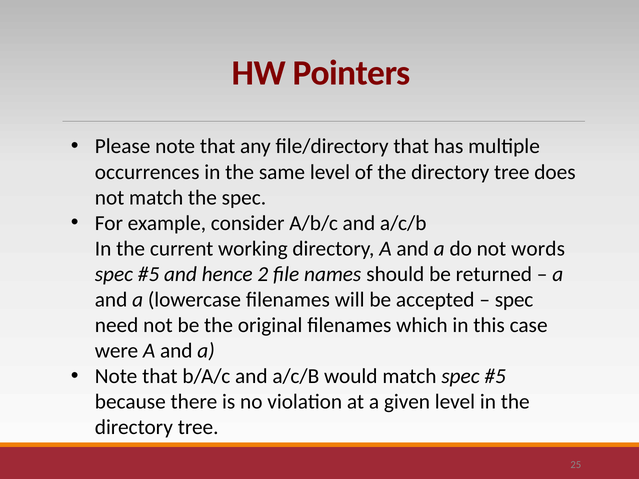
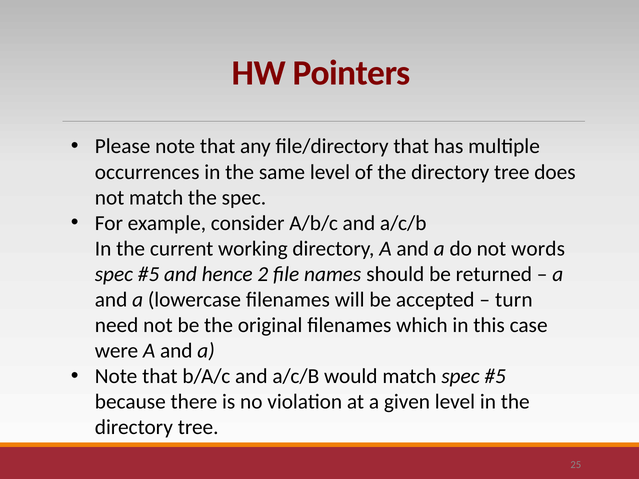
spec: spec -> turn (514, 300)
